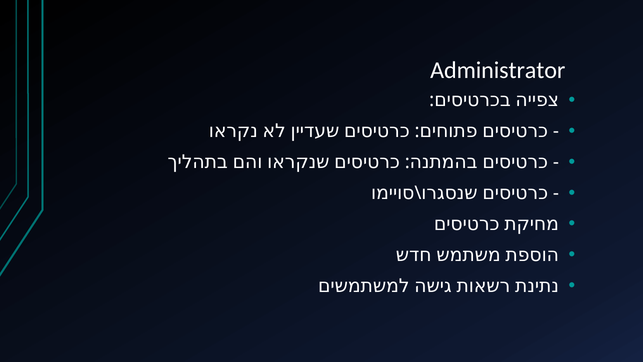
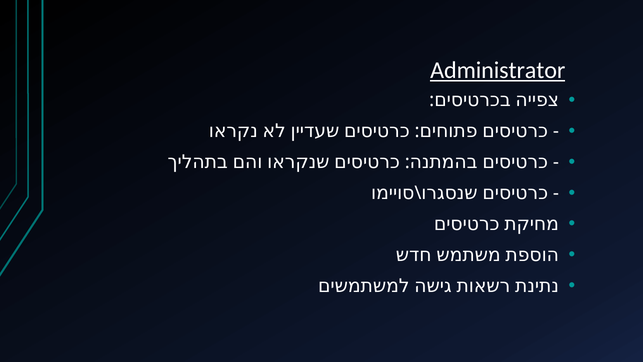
Administrator underline: none -> present (498, 70)
